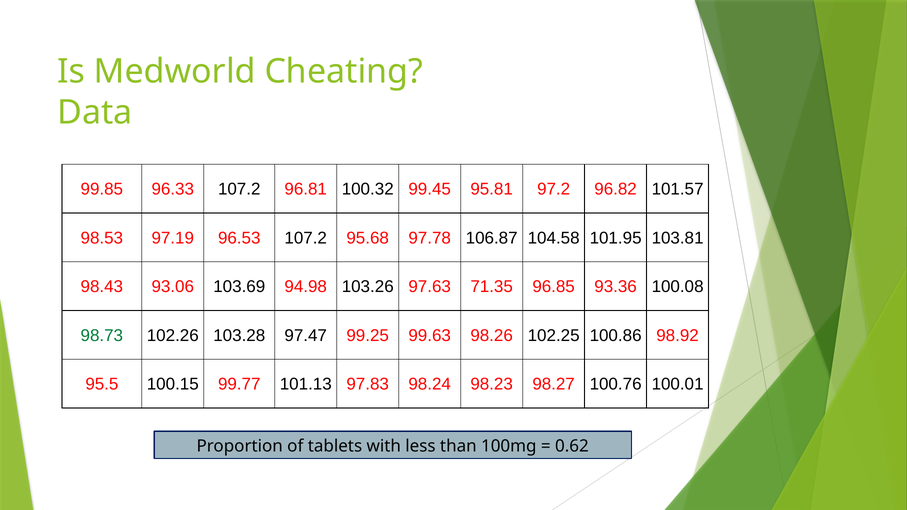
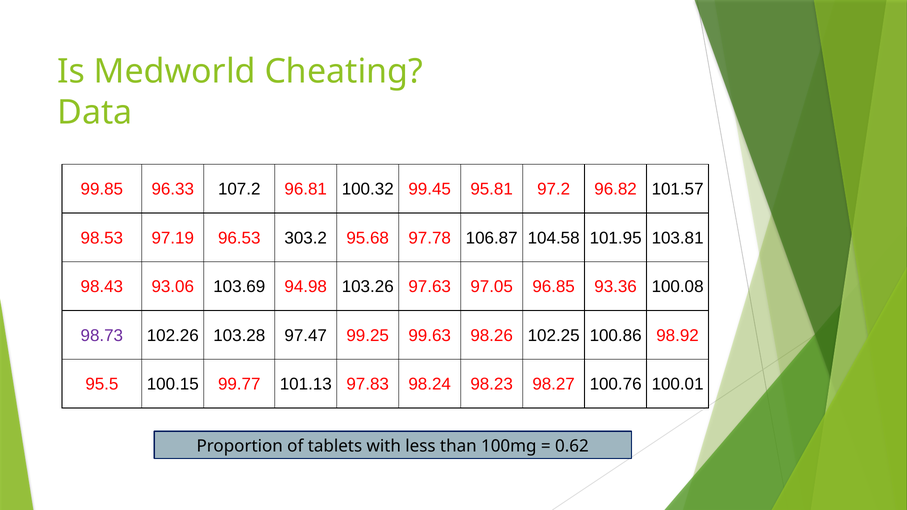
96.53 107.2: 107.2 -> 303.2 (306, 238)
71.35: 71.35 -> 97.05 (492, 287)
98.73 colour: green -> purple (102, 336)
